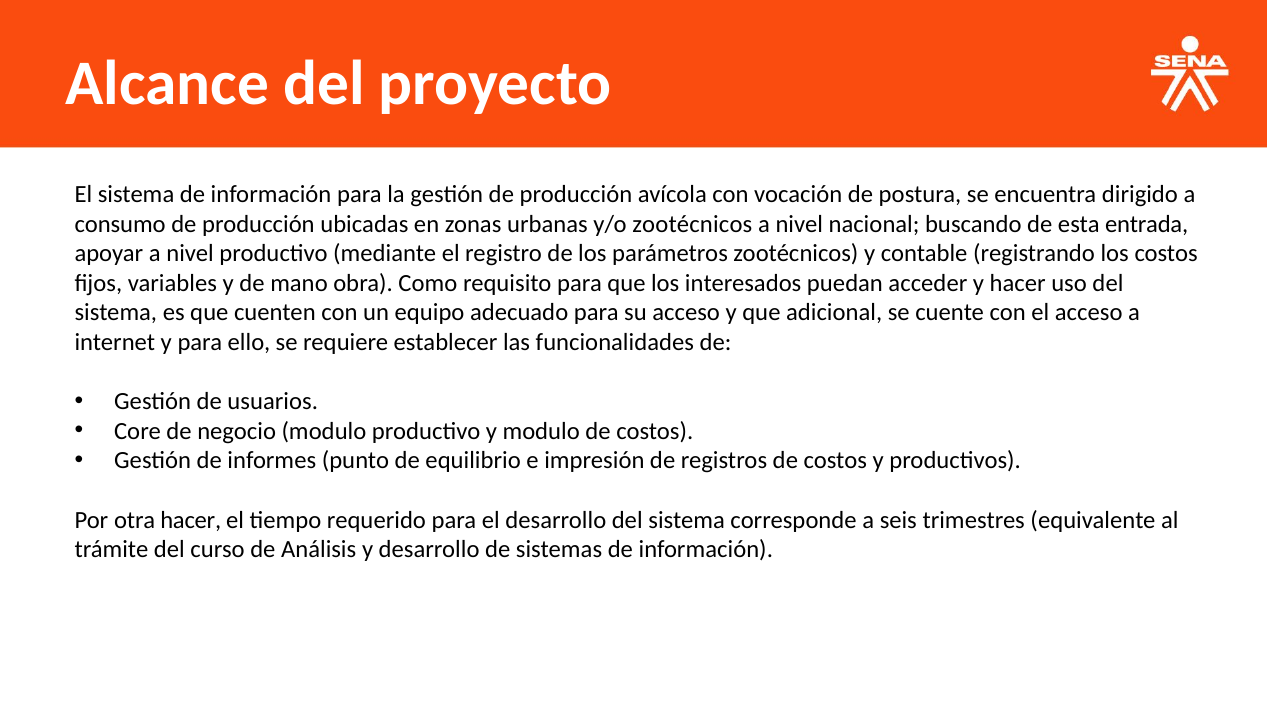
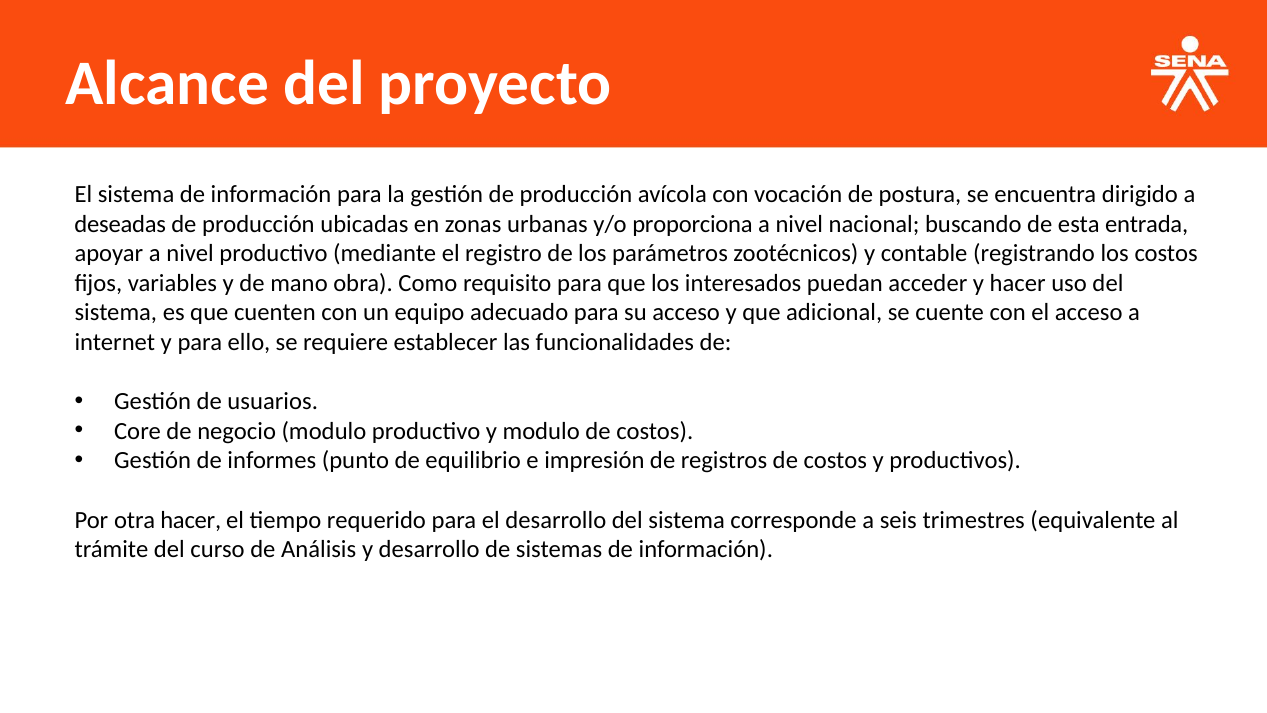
consumo: consumo -> deseadas (120, 224)
y/o zootécnicos: zootécnicos -> proporciona (692, 224)
